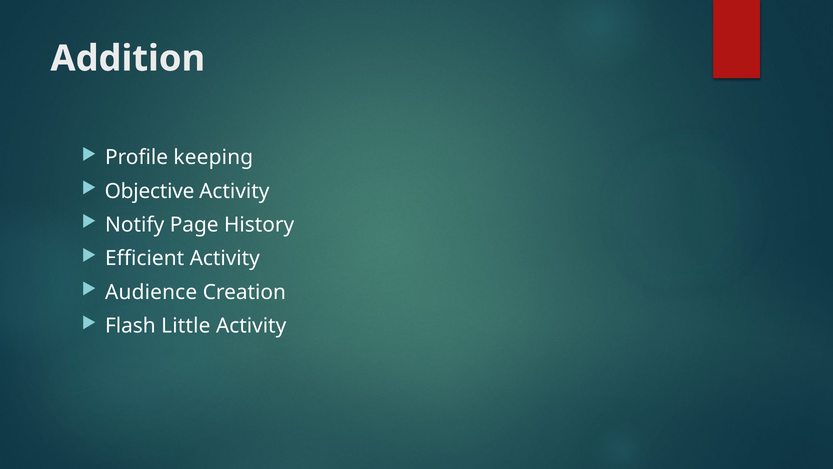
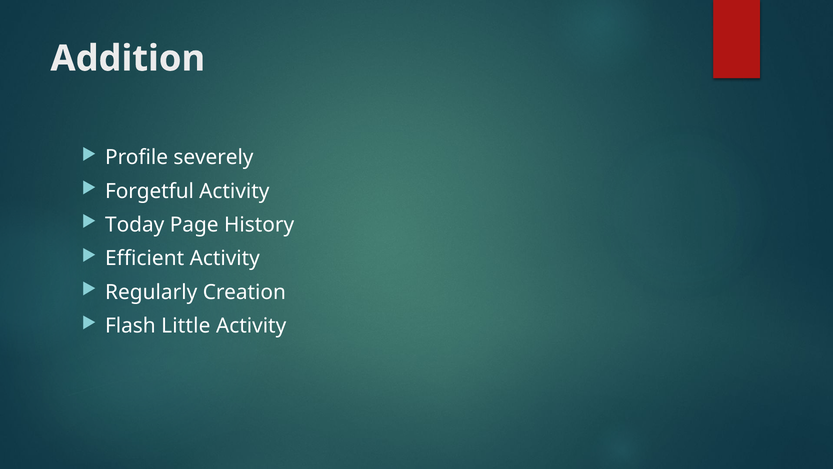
keeping: keeping -> severely (213, 157)
Objective: Objective -> Forgetful (150, 191)
Notify: Notify -> Today (135, 225)
Audience: Audience -> Regularly (151, 292)
